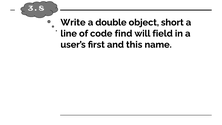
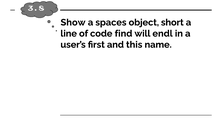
Write: Write -> Show (73, 22)
double: double -> spaces (111, 22)
field: field -> endl (163, 33)
